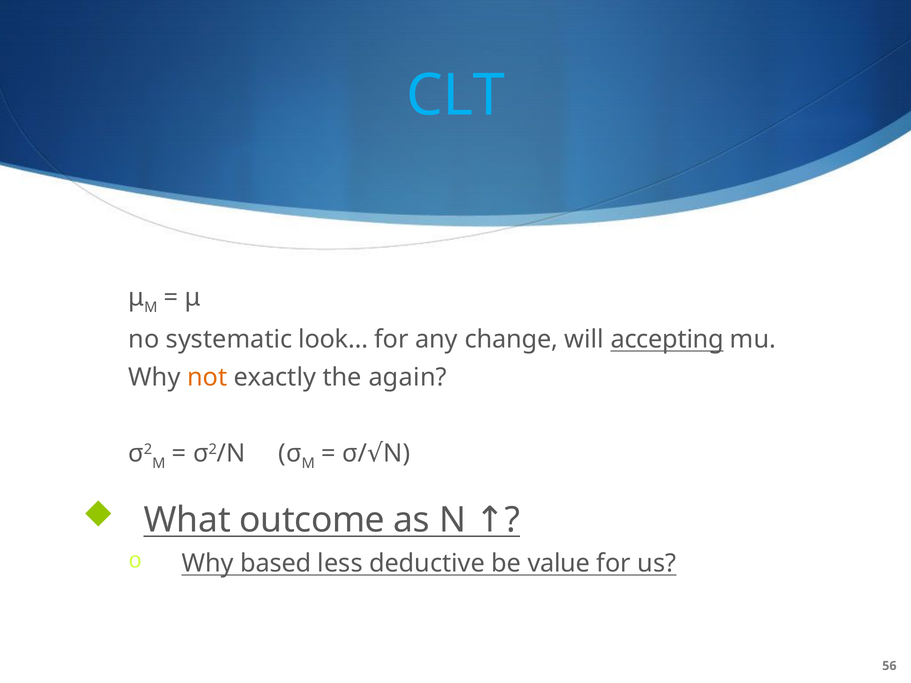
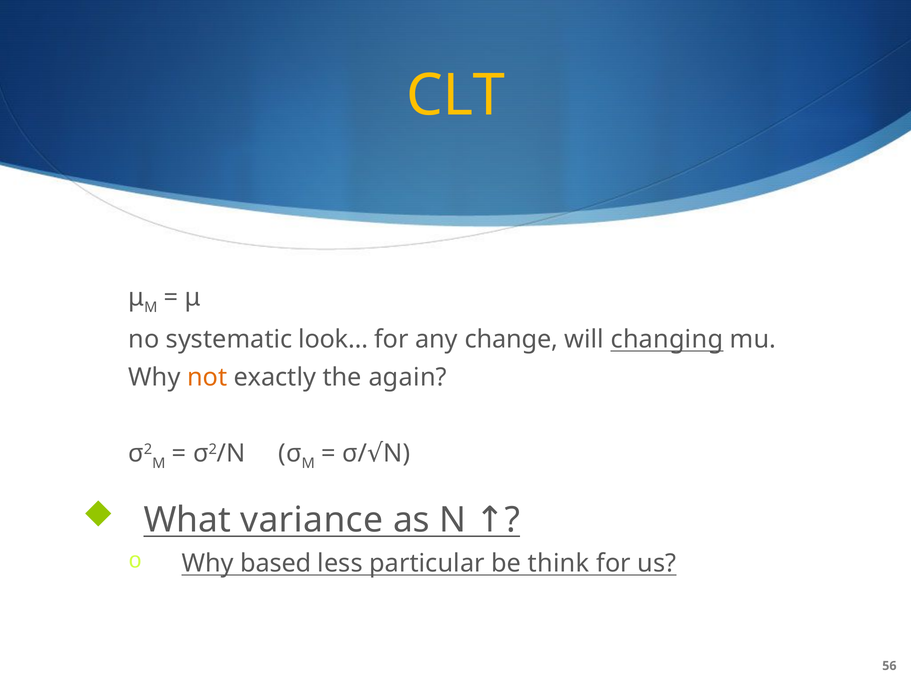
CLT colour: light blue -> yellow (456, 95)
accepting: accepting -> changing (667, 340)
outcome: outcome -> variance (312, 520)
deductive: deductive -> particular (427, 564)
value: value -> think (559, 564)
